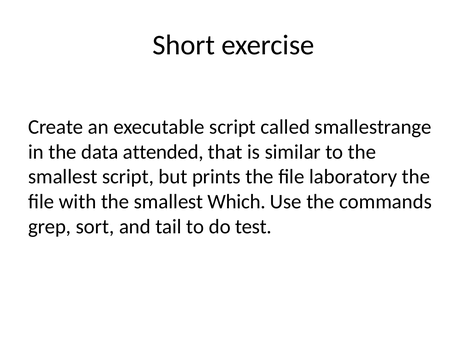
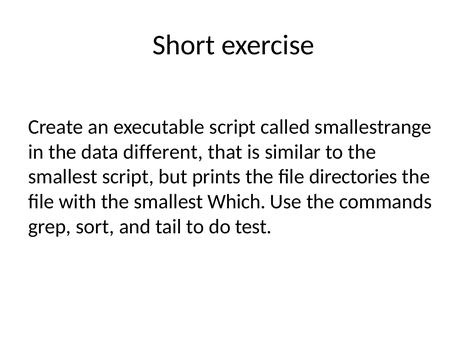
attended: attended -> different (163, 152)
laboratory: laboratory -> directories (353, 177)
